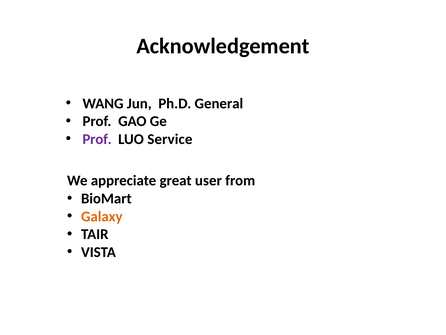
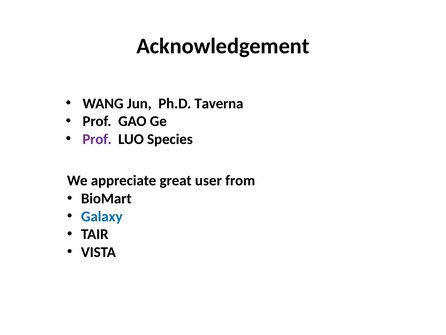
General: General -> Taverna (219, 103)
Service: Service -> Species (170, 139)
Galaxy colour: orange -> blue (102, 216)
